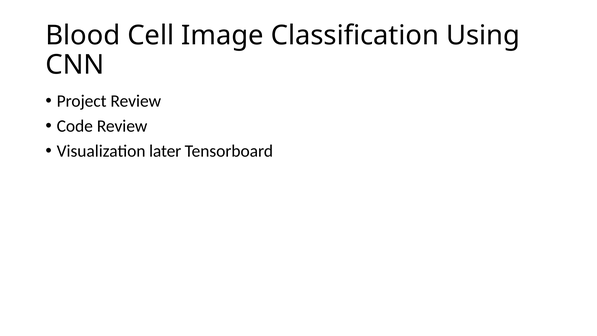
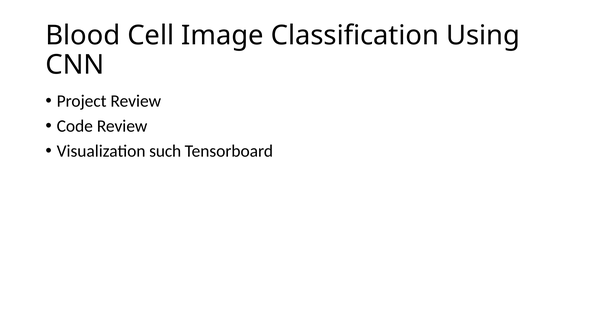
later: later -> such (165, 151)
